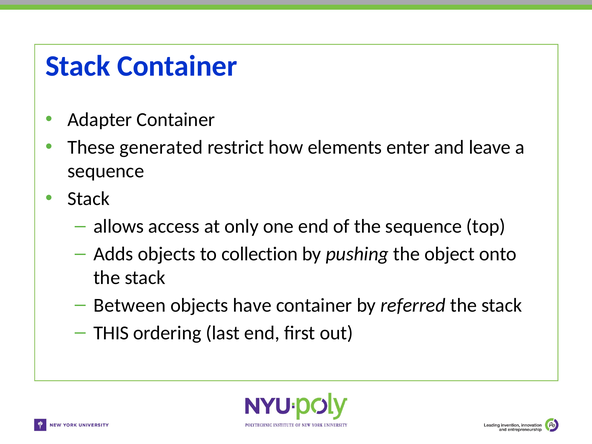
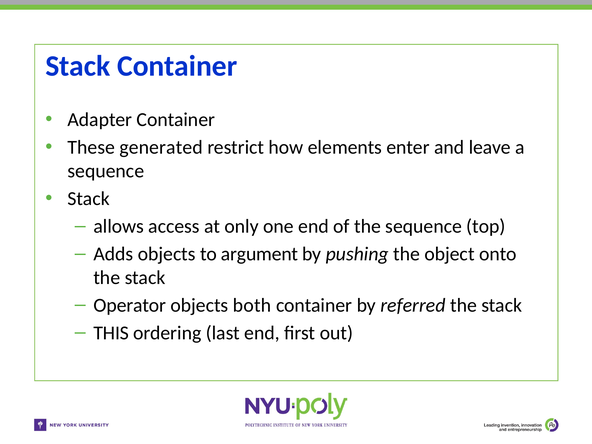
collection: collection -> argument (260, 254)
Between: Between -> Operator (130, 305)
have: have -> both (252, 305)
